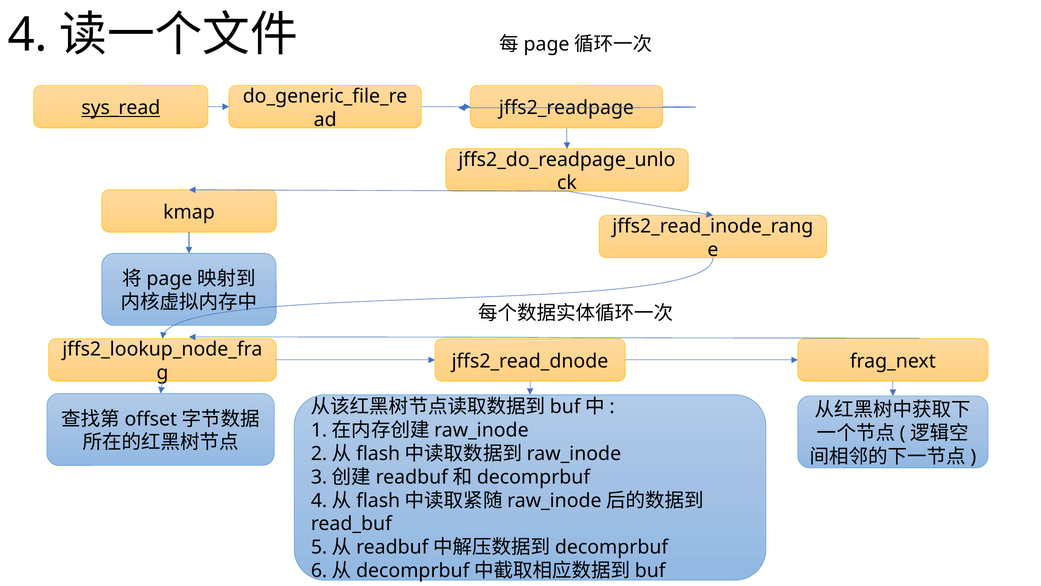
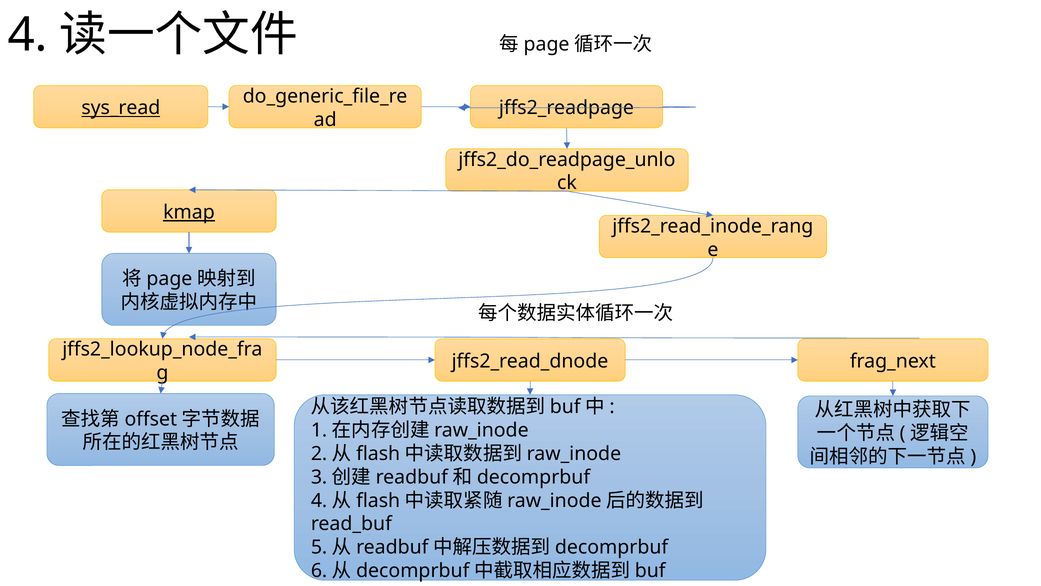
kmap underline: none -> present (189, 212)
